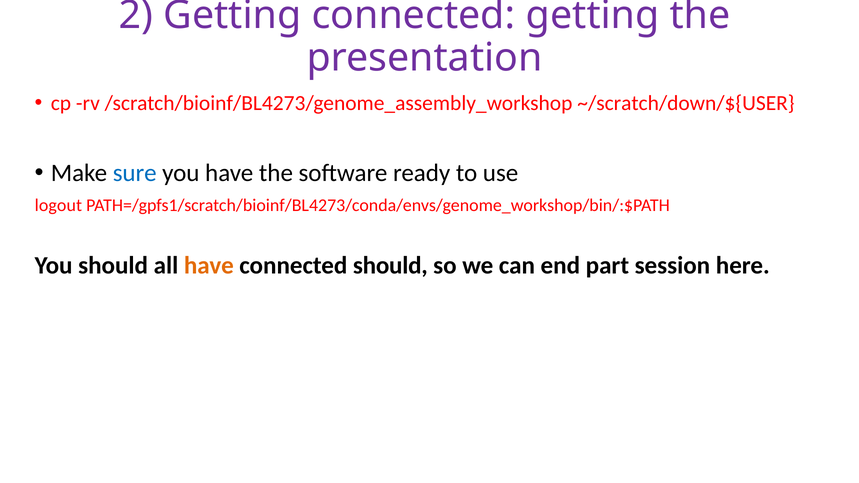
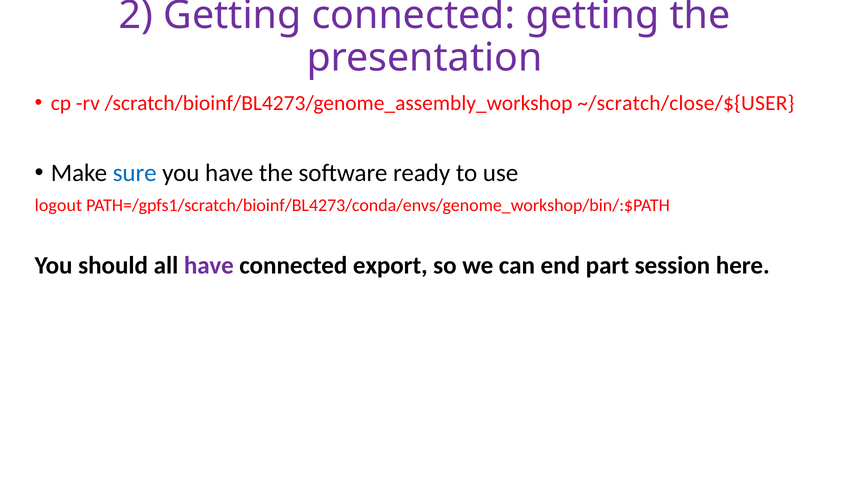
~/scratch/down/${USER: ~/scratch/down/${USER -> ~/scratch/close/${USER (686, 103)
have colour: orange -> purple (209, 266)
connected should: should -> export (390, 266)
